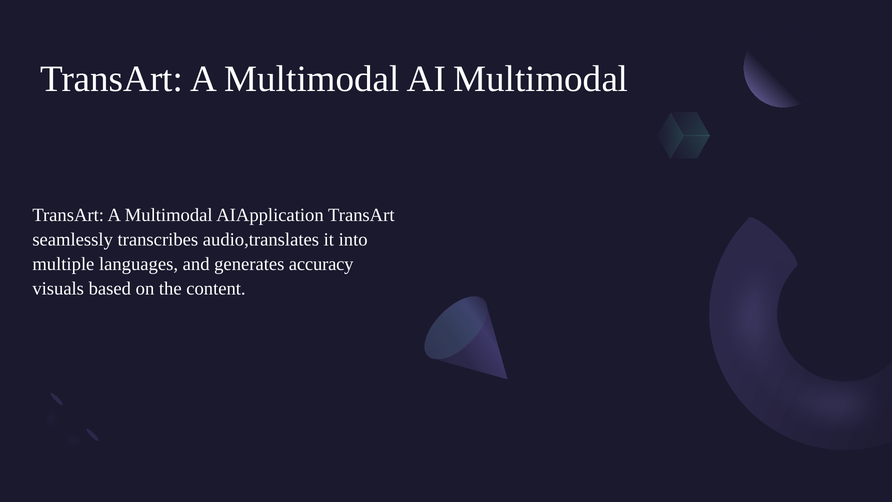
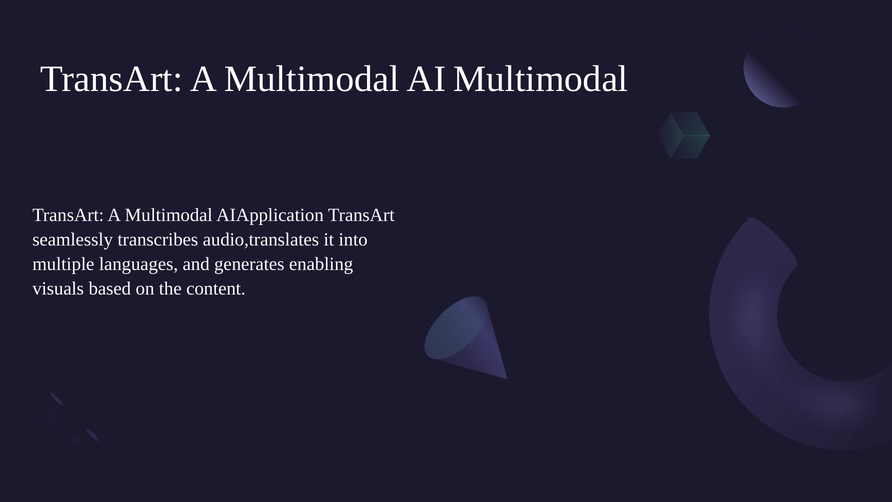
accuracy: accuracy -> enabling (321, 264)
